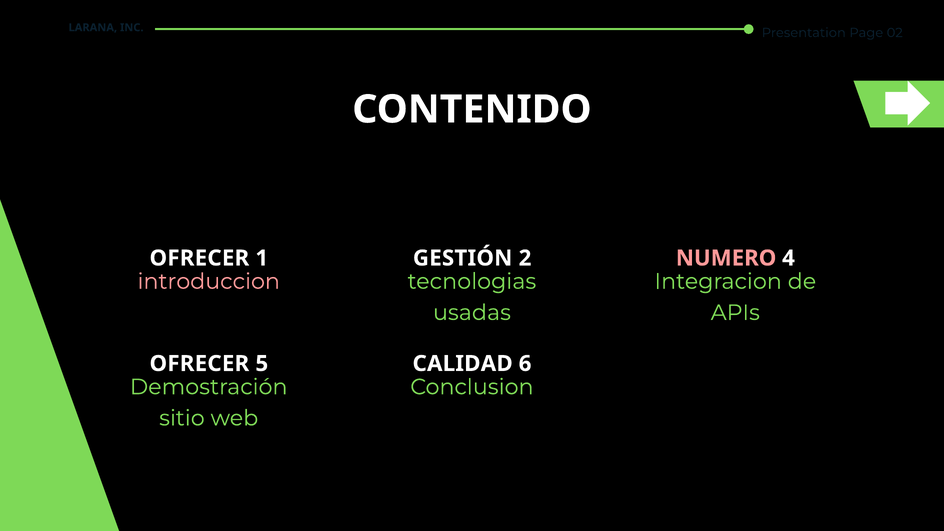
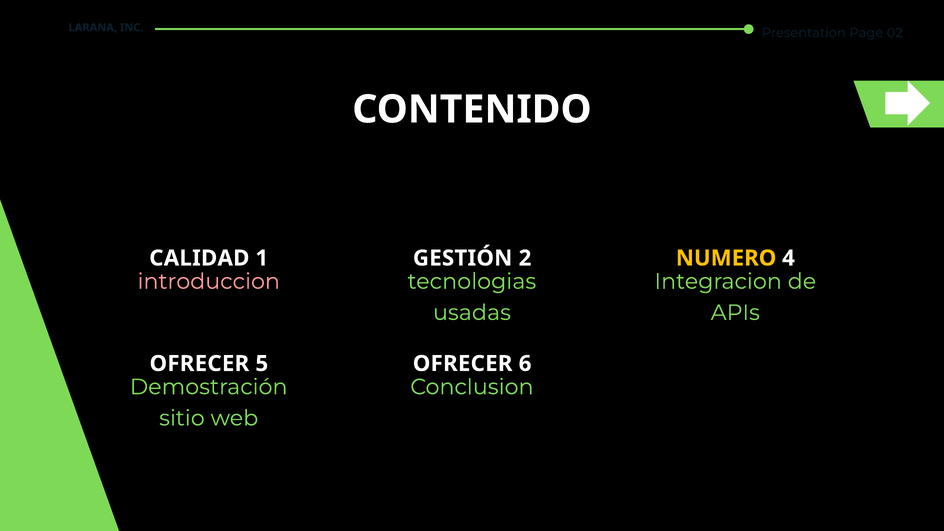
OFRECER: OFRECER -> CALIDAD (199, 258)
NUMERO colour: pink -> yellow (726, 258)
CALIDAD: CALIDAD -> OFRECER (463, 364)
